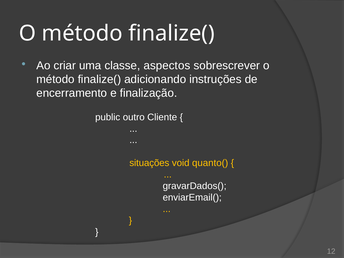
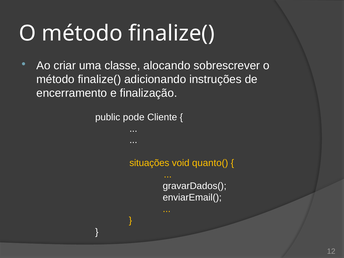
aspectos: aspectos -> alocando (167, 66)
outro: outro -> pode (134, 117)
